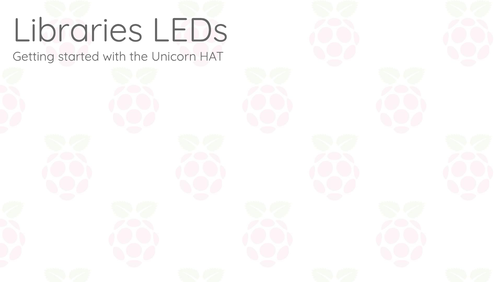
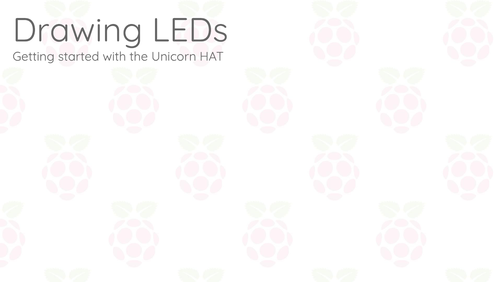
Libraries: Libraries -> Drawing (78, 30)
